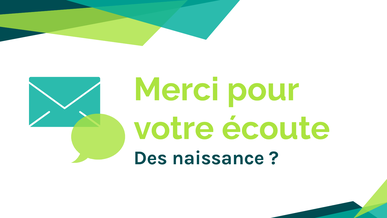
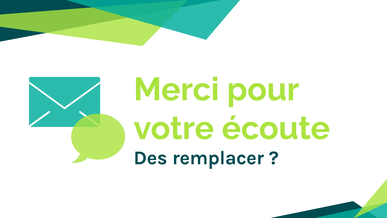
naissance: naissance -> remplacer (218, 158)
